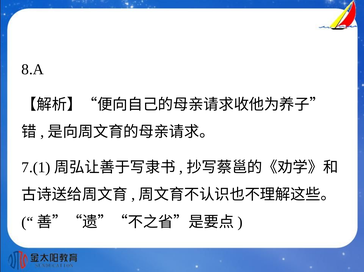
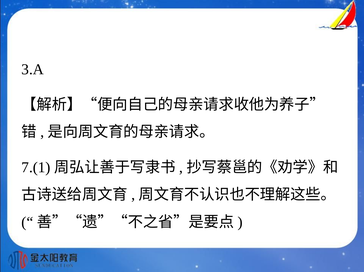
8.A: 8.A -> 3.A (33, 69)
